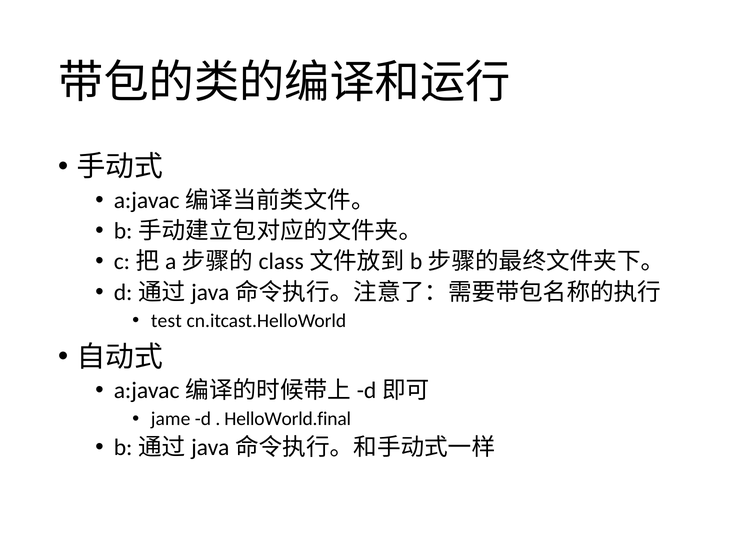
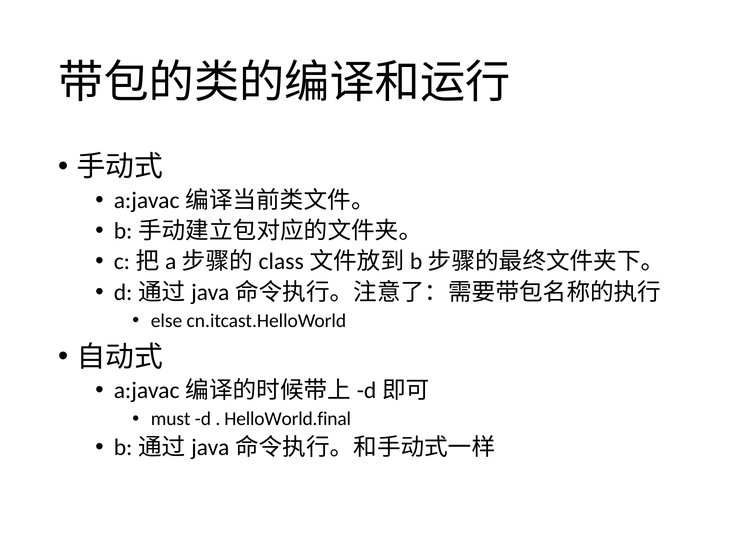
test: test -> else (166, 321)
jame: jame -> must (171, 419)
